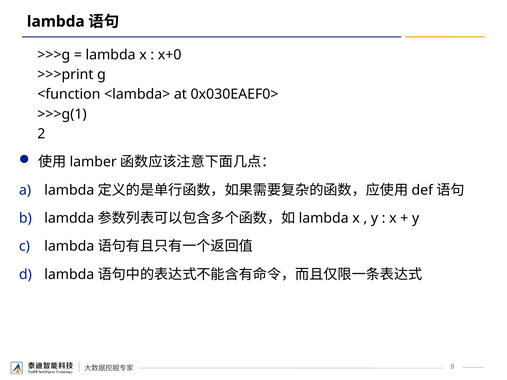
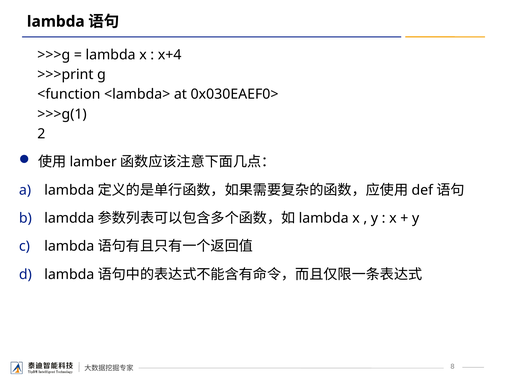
x+0: x+0 -> x+4 (170, 55)
